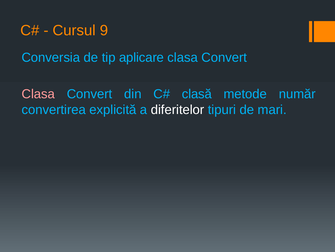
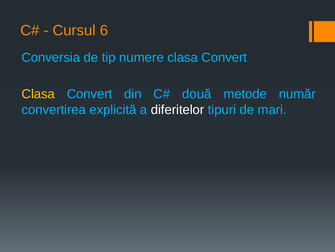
9: 9 -> 6 (104, 30)
aplicare: aplicare -> numere (141, 57)
Clasa colour: pink -> yellow (38, 94)
clasă: clasă -> două (197, 94)
